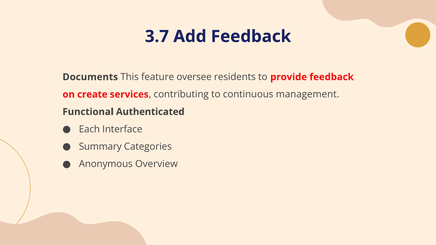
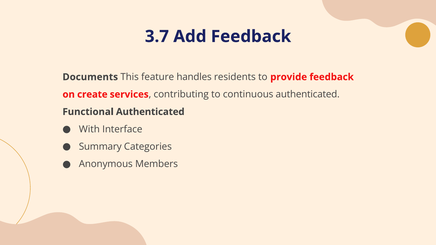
oversee: oversee -> handles (194, 77)
continuous management: management -> authenticated (308, 94)
Each: Each -> With (89, 129)
Overview: Overview -> Members (157, 164)
